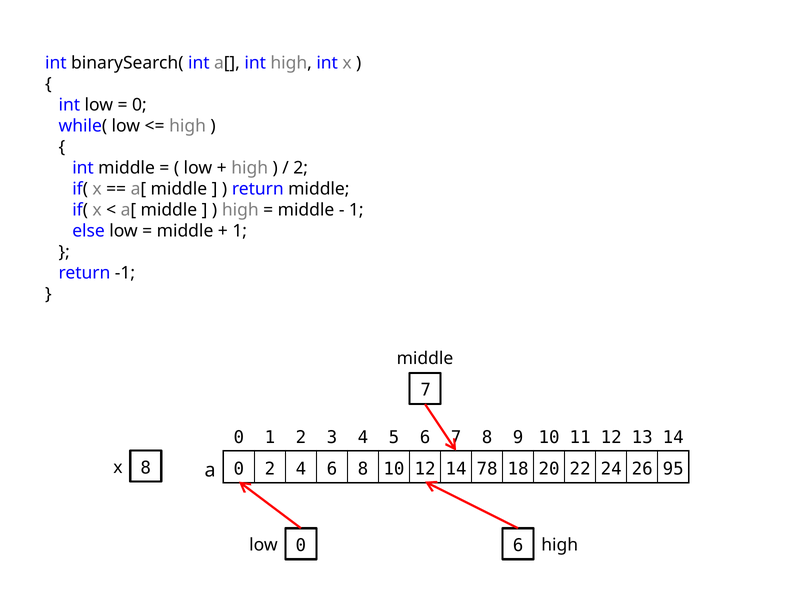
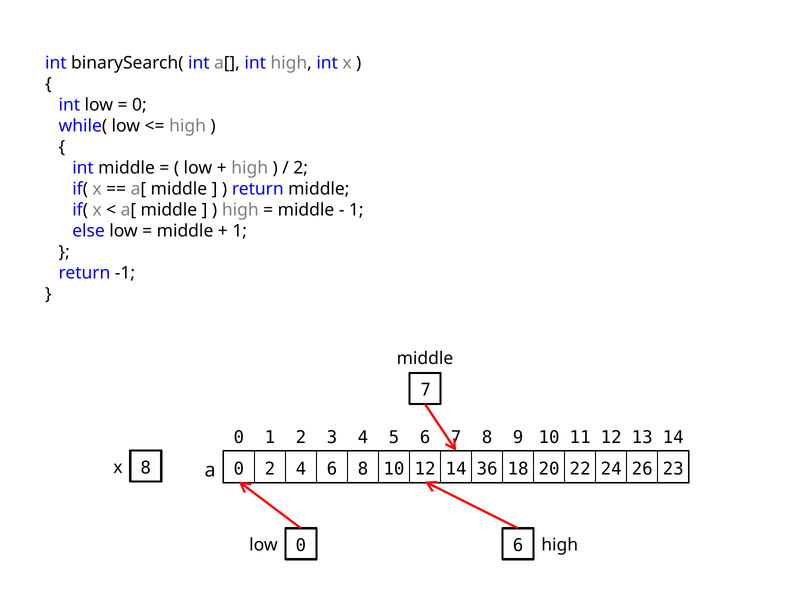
78: 78 -> 36 (487, 469)
95: 95 -> 23 (673, 469)
